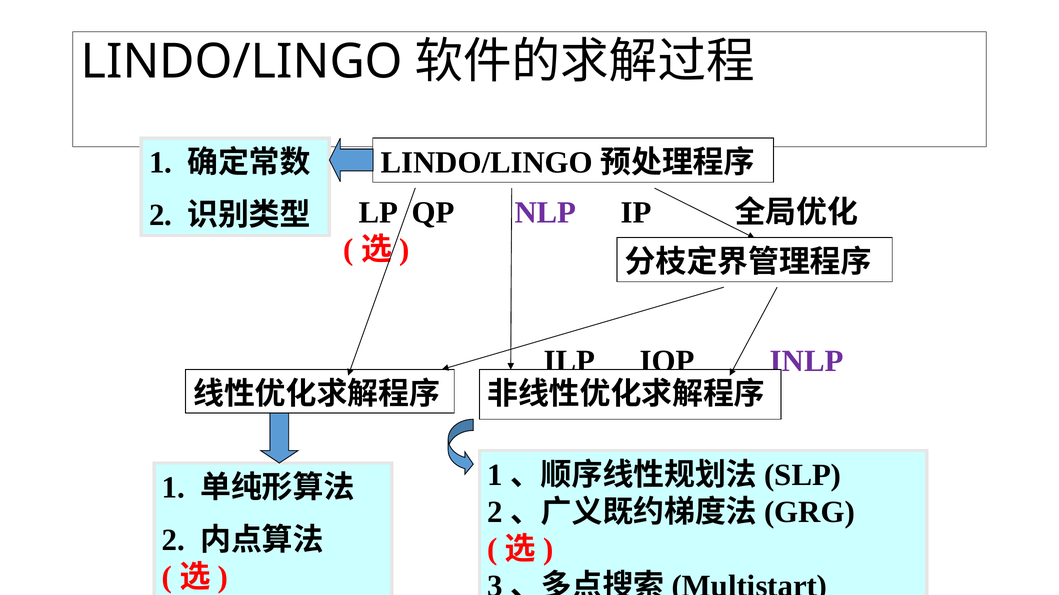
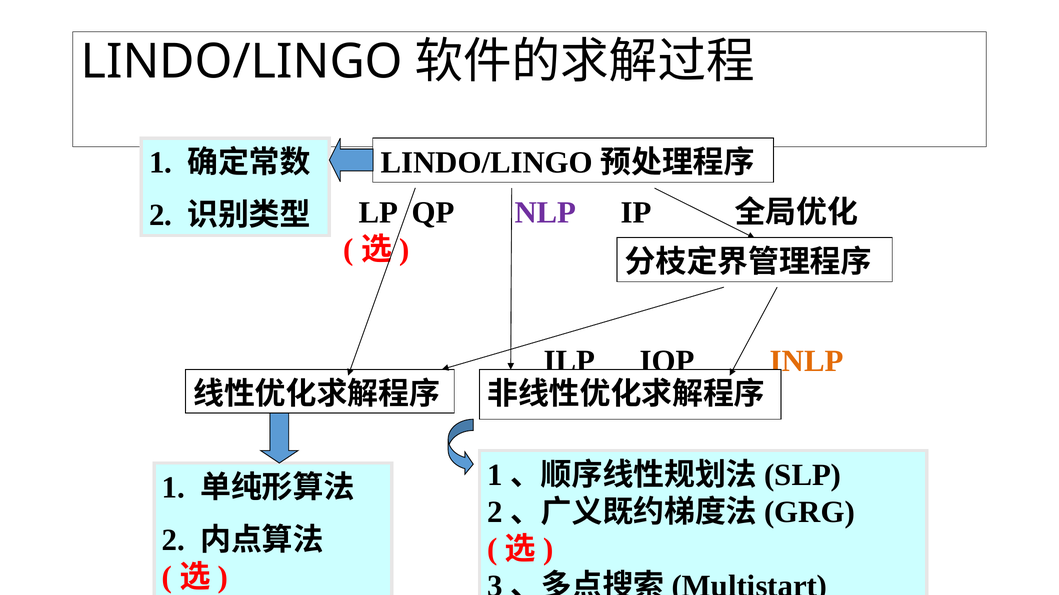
INLP colour: purple -> orange (807, 361)
